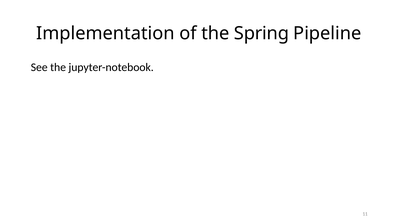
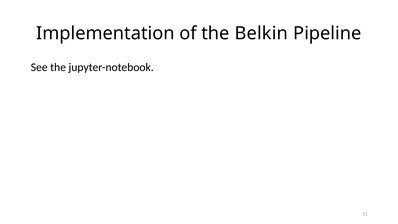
Spring: Spring -> Belkin (261, 33)
